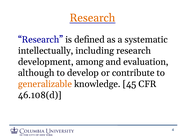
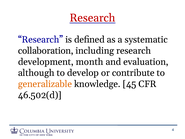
Research colour: orange -> red (92, 18)
intellectually: intellectually -> collaboration (46, 51)
among: among -> month (90, 62)
46.108(d: 46.108(d -> 46.502(d (40, 95)
